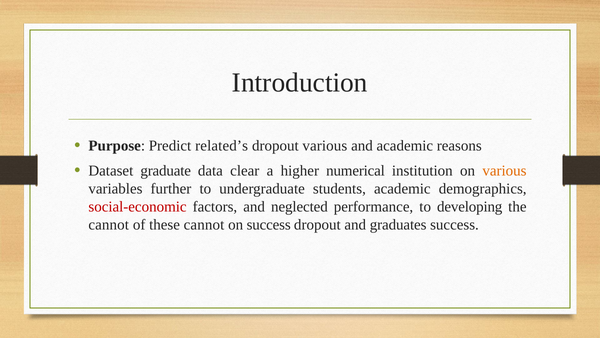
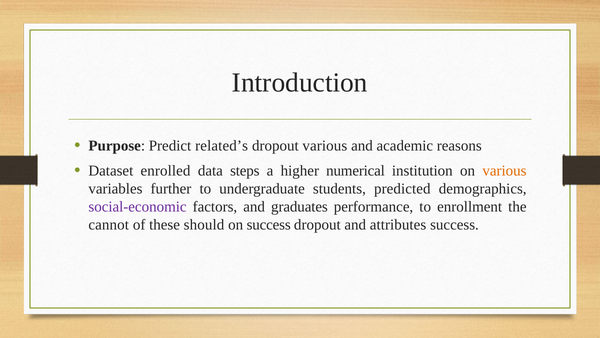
graduate: graduate -> enrolled (166, 170)
clear: clear -> steps (245, 170)
students academic: academic -> predicted (402, 188)
social-economic colour: red -> purple (138, 206)
neglected: neglected -> graduates (299, 206)
developing: developing -> enrollment (470, 206)
these cannot: cannot -> should (204, 224)
graduates: graduates -> attributes (398, 224)
